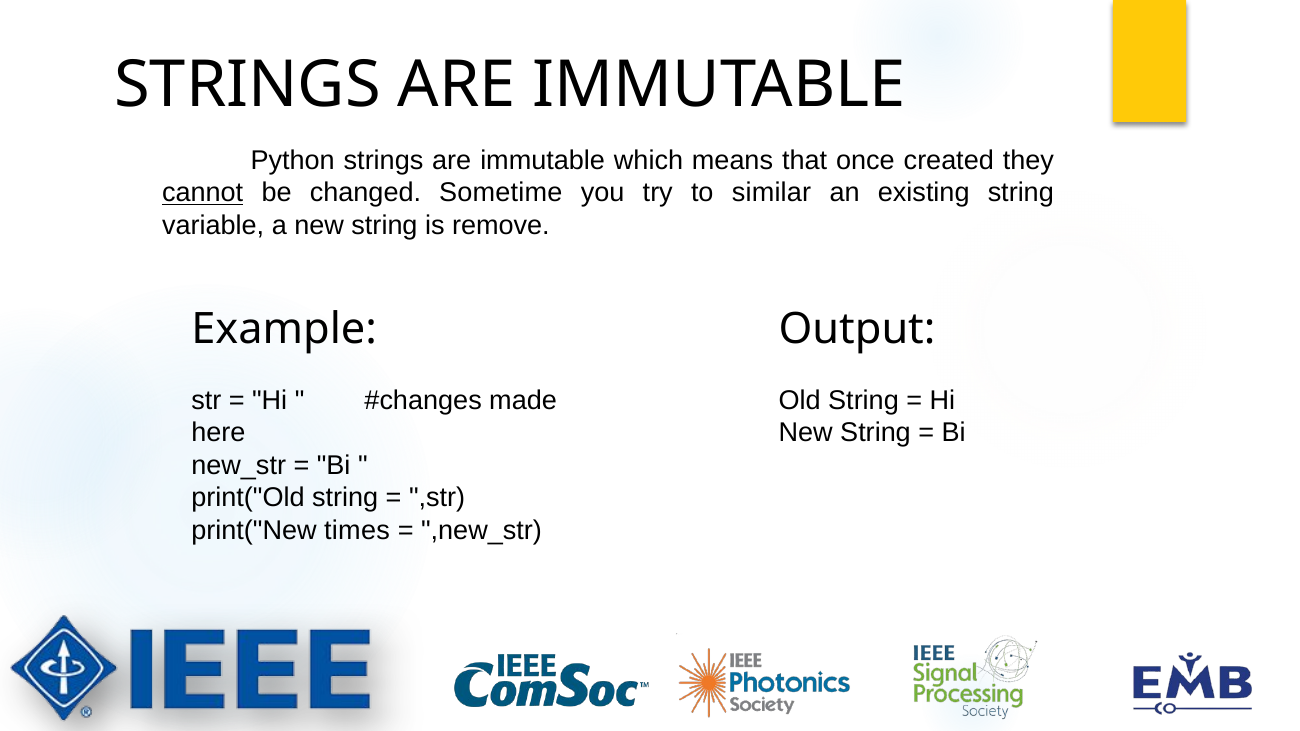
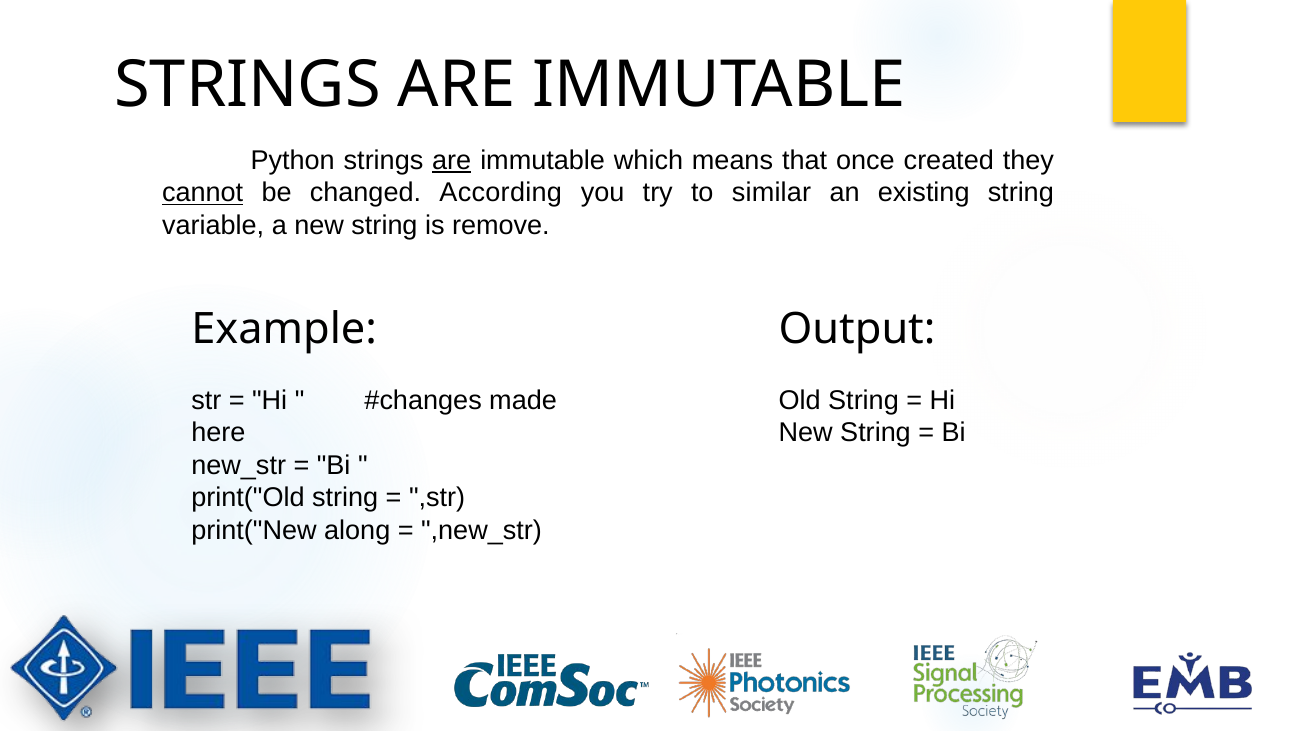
are underline: none -> present (452, 160)
Sometime: Sometime -> According (501, 193)
times: times -> along (357, 531)
